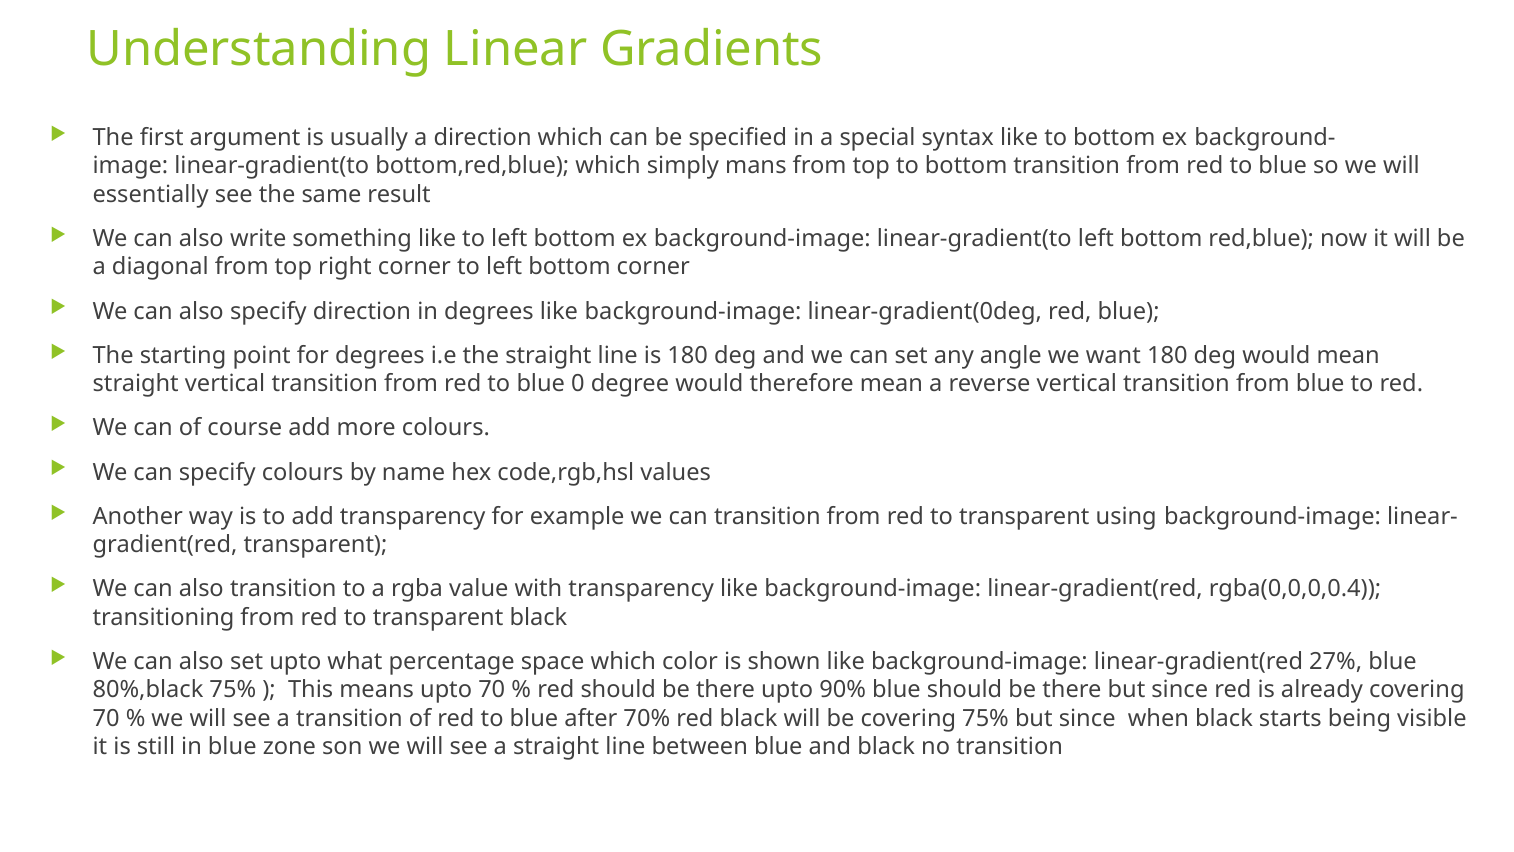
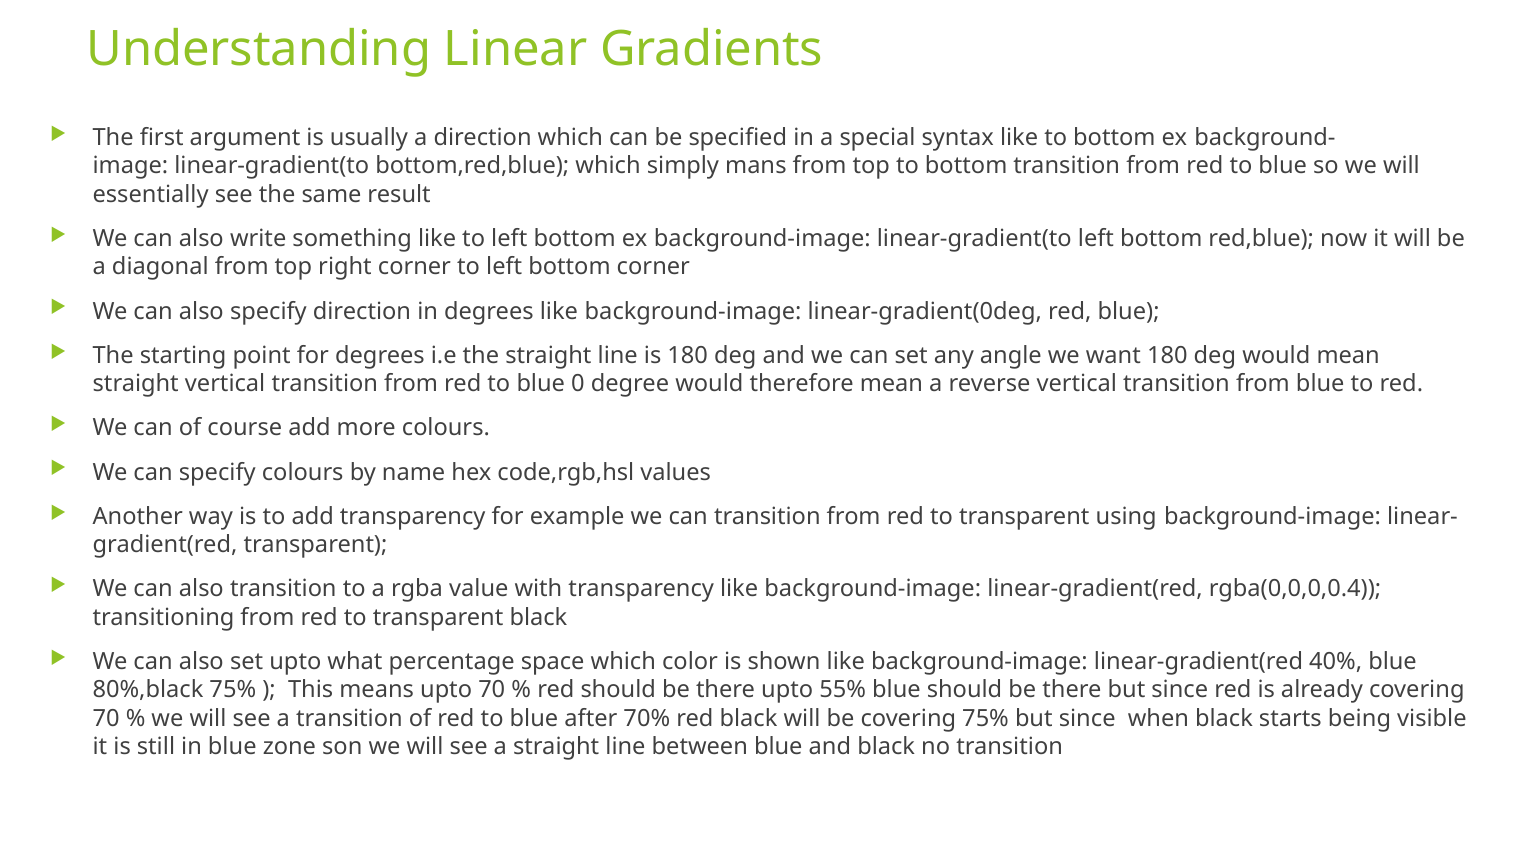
27%: 27% -> 40% (1336, 661)
90%: 90% -> 55% (843, 690)
